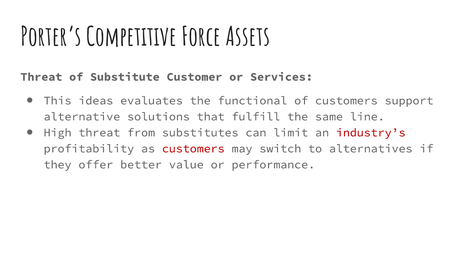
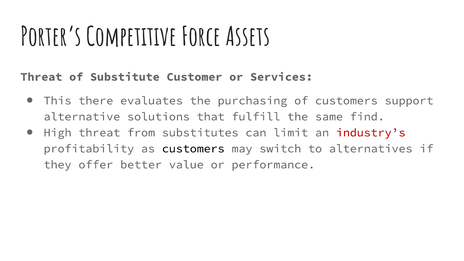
ideas: ideas -> there (96, 101)
functional: functional -> purchasing (252, 101)
line: line -> find (367, 117)
customers colour: red -> black (193, 149)
